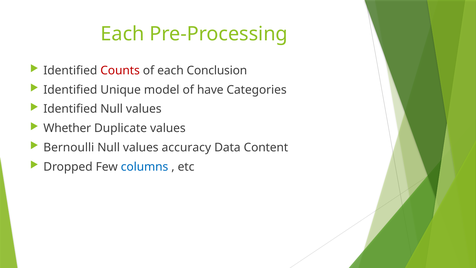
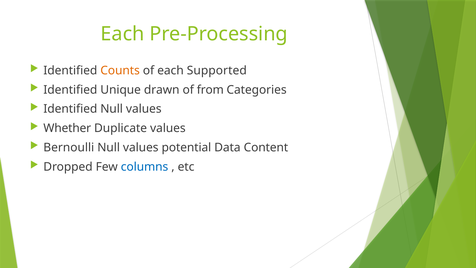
Counts colour: red -> orange (120, 70)
Conclusion: Conclusion -> Supported (217, 70)
model: model -> drawn (162, 90)
have: have -> from (210, 90)
accuracy: accuracy -> potential (186, 147)
